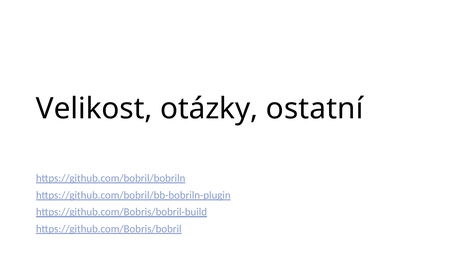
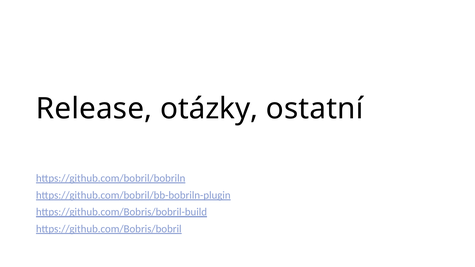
Velikost: Velikost -> Release (94, 109)
